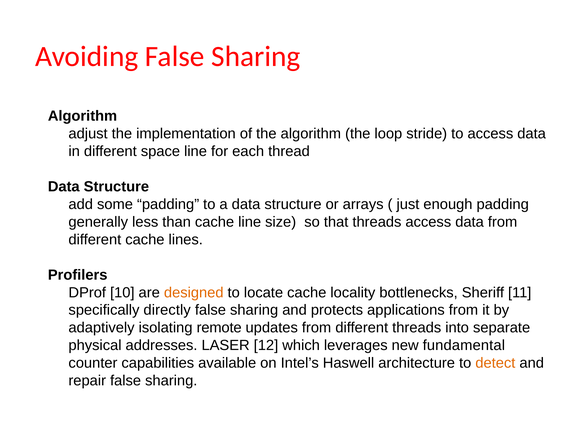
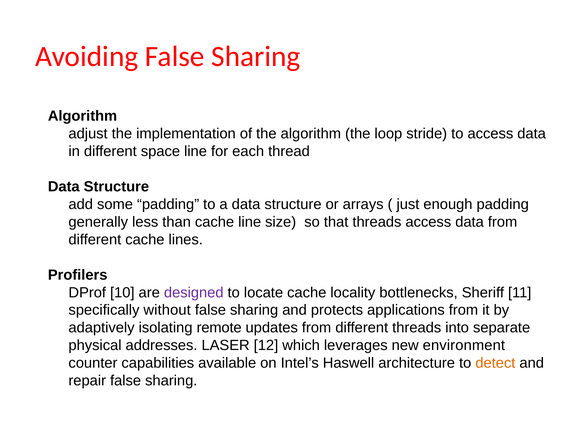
designed colour: orange -> purple (194, 292)
directly: directly -> without (167, 310)
fundamental: fundamental -> environment (464, 345)
